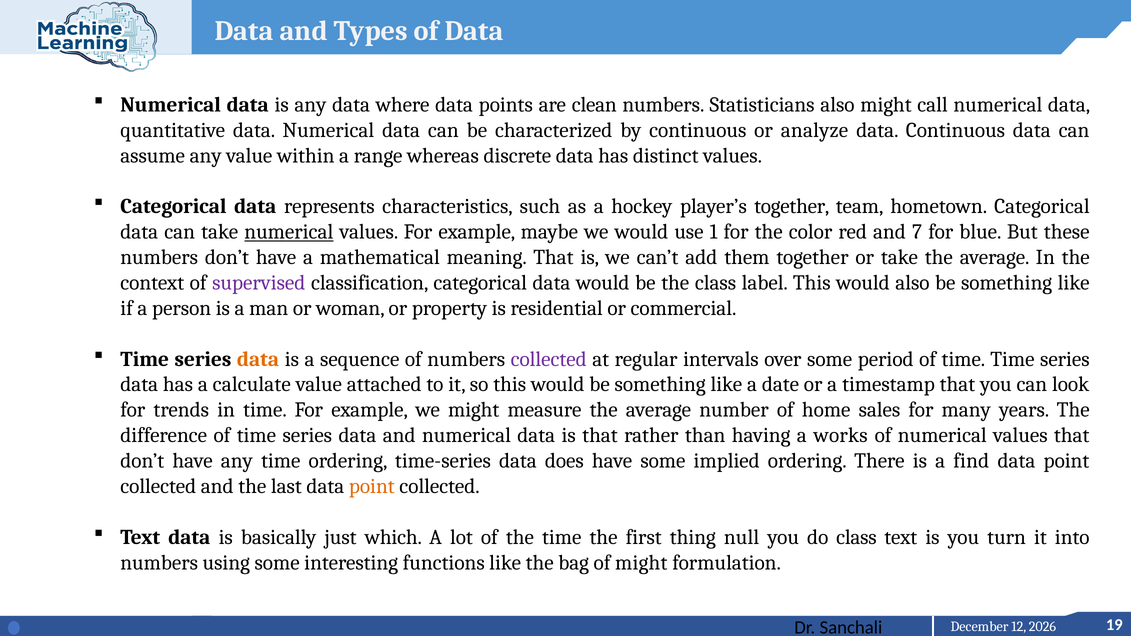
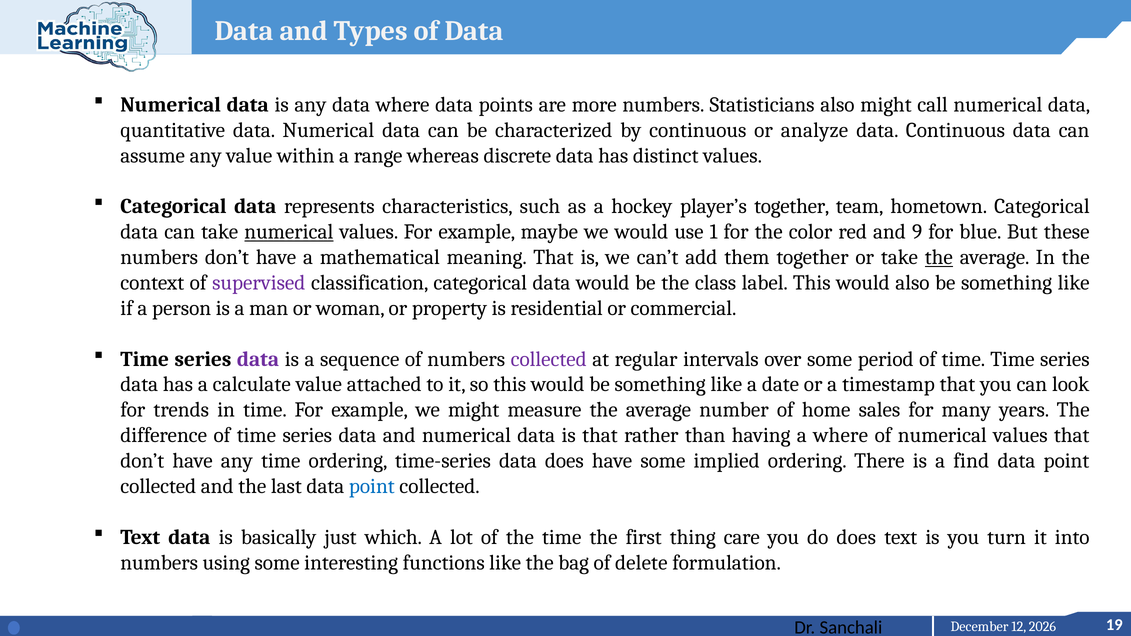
clean: clean -> more (594, 105)
7: 7 -> 9 (917, 232)
the underline: none -> present (939, 257)
data colour: orange -> purple (258, 359)
a works: works -> where (841, 435)
point colour: orange -> blue (372, 486)
null: null -> care (742, 537)
do class: class -> does (856, 537)
of might: might -> delete (641, 563)
